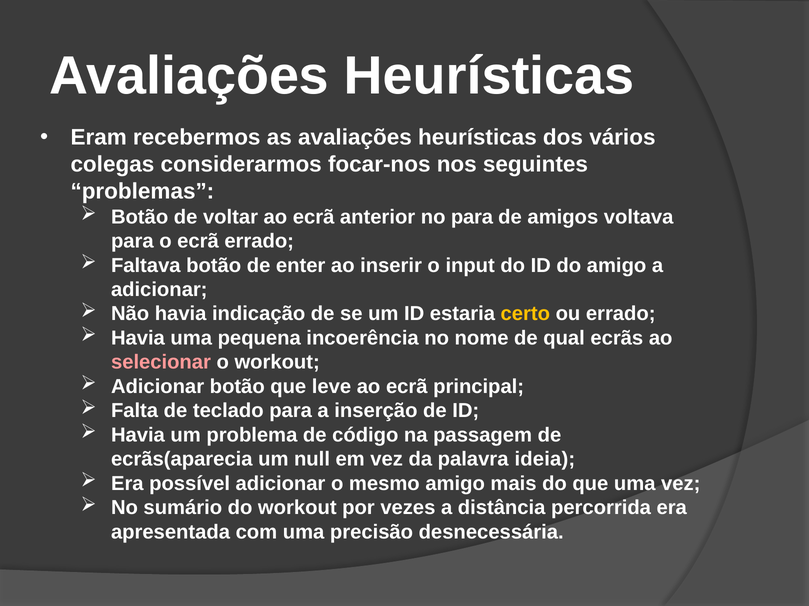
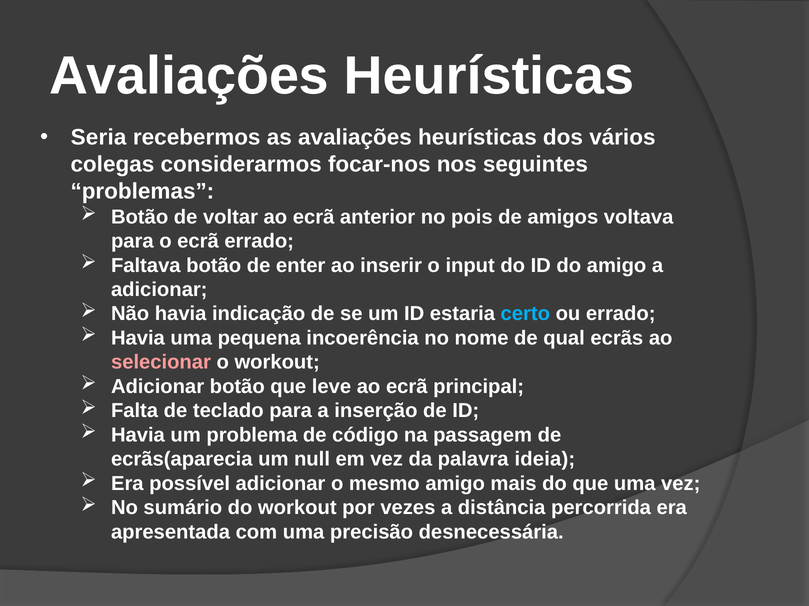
Eram: Eram -> Seria (99, 138)
no para: para -> pois (472, 217)
certo colour: yellow -> light blue (525, 314)
